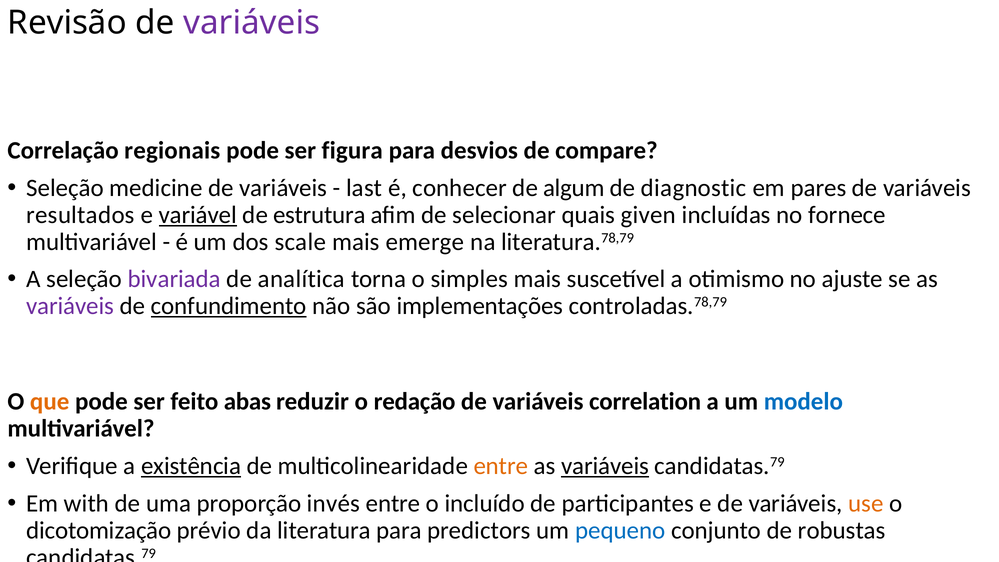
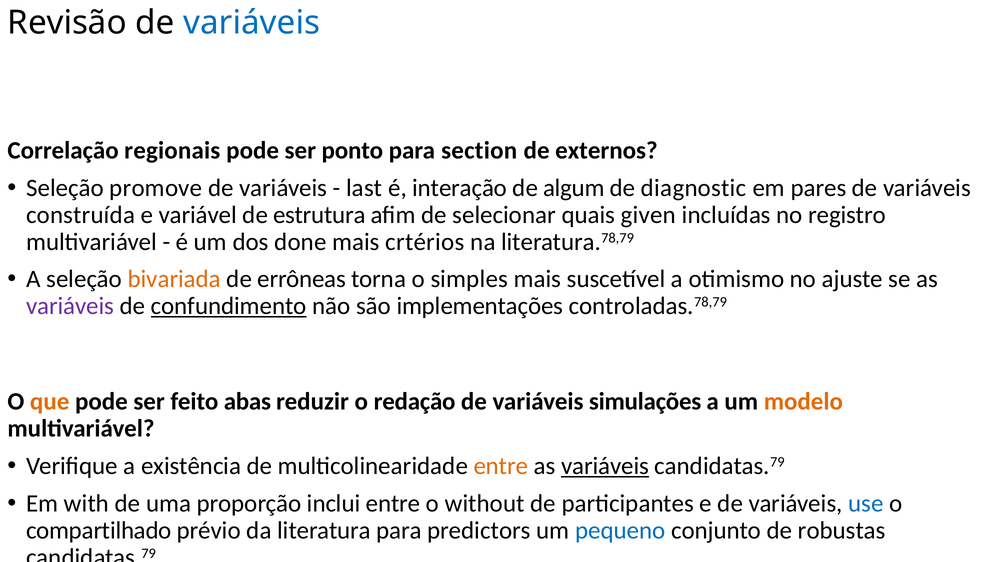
variáveis colour: purple -> blue (252, 23)
figura: figura -> ponto (352, 150)
desvios: desvios -> section (479, 150)
compare: compare -> externos (606, 150)
medicine: medicine -> promove (156, 188)
conhecer: conhecer -> interação (460, 188)
resultados: resultados -> construída (81, 215)
variável underline: present -> none (198, 215)
fornece: fornece -> registro (847, 215)
scale: scale -> done (300, 242)
emerge: emerge -> crtérios (425, 242)
bivariada colour: purple -> orange (174, 279)
analítica: analítica -> errôneas (302, 279)
variáveis correlation: correlation -> simulações (645, 402)
modelo colour: blue -> orange (803, 402)
existência underline: present -> none (191, 466)
invés: invés -> inclui (334, 503)
incluído: incluído -> without (485, 503)
use colour: orange -> blue (866, 503)
dicotomização: dicotomização -> compartilhado (99, 530)
